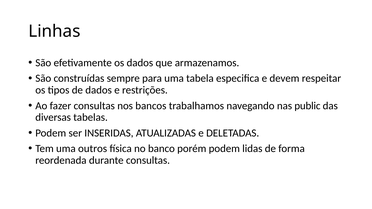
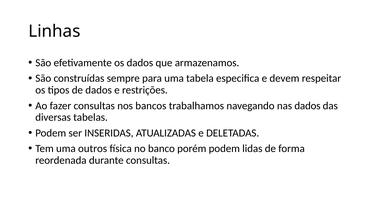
nas public: public -> dados (307, 106)
